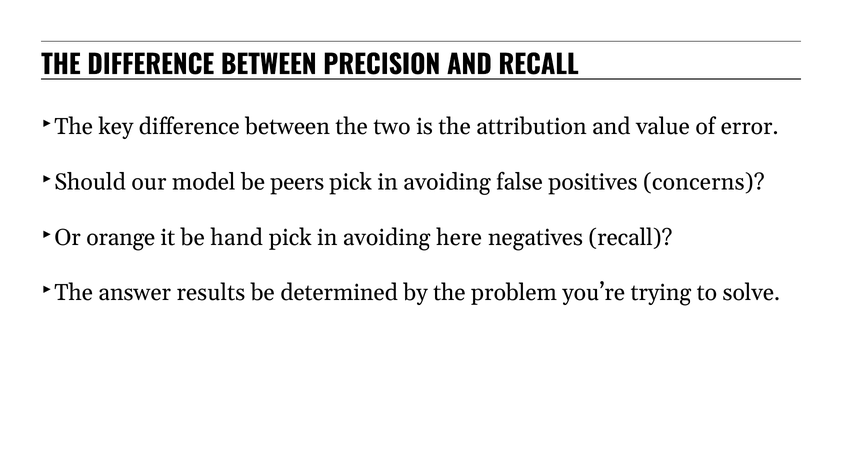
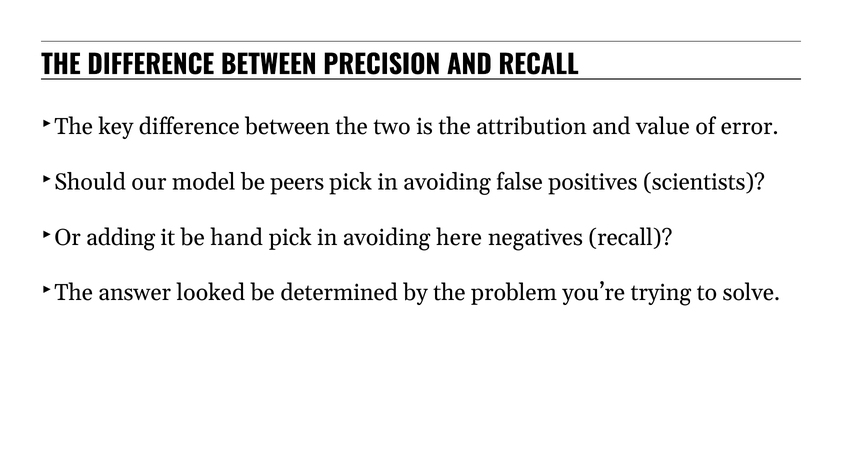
concerns: concerns -> scientists (704, 182)
orange: orange -> adding (121, 237)
results: results -> looked (211, 293)
